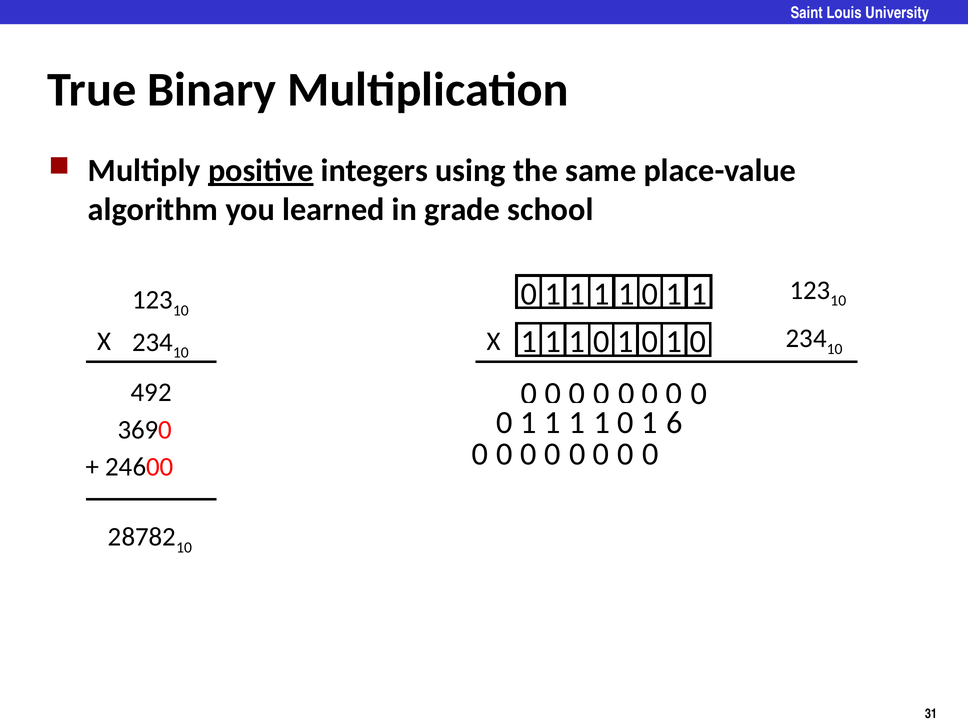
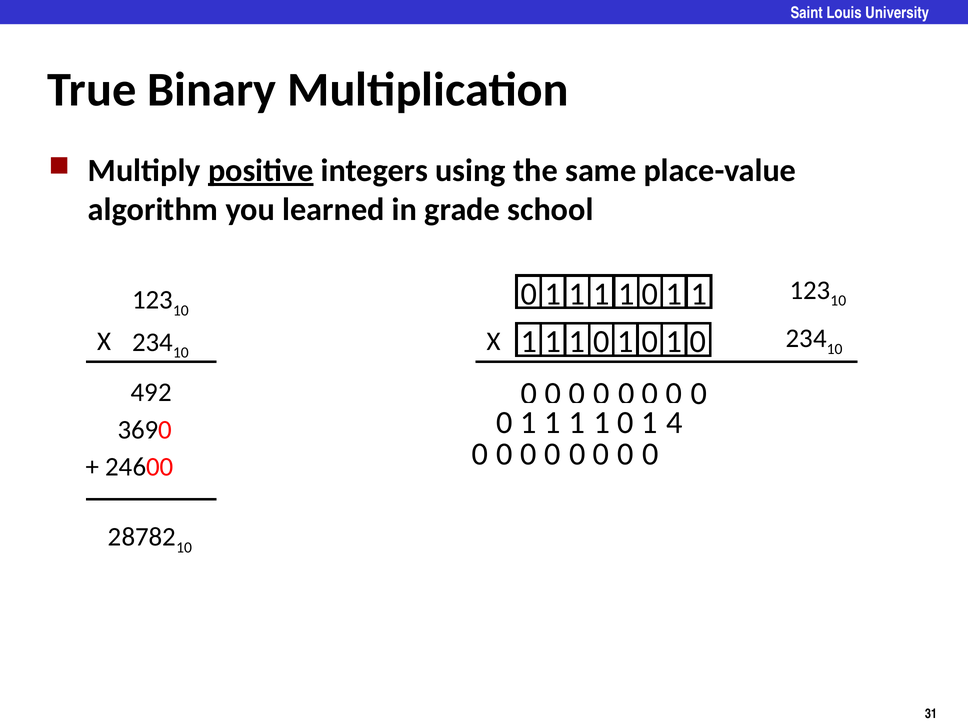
6: 6 -> 4 (674, 423)
